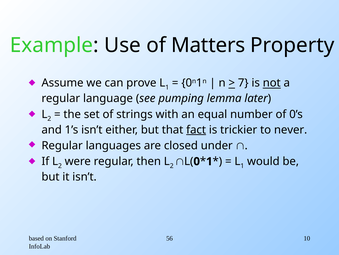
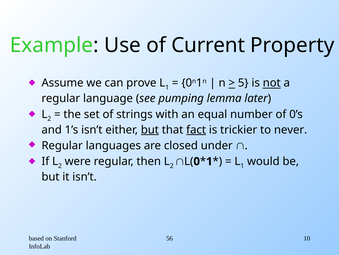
Matters: Matters -> Current (208, 45)
7: 7 -> 5 (243, 83)
but underline: none -> present (150, 129)
